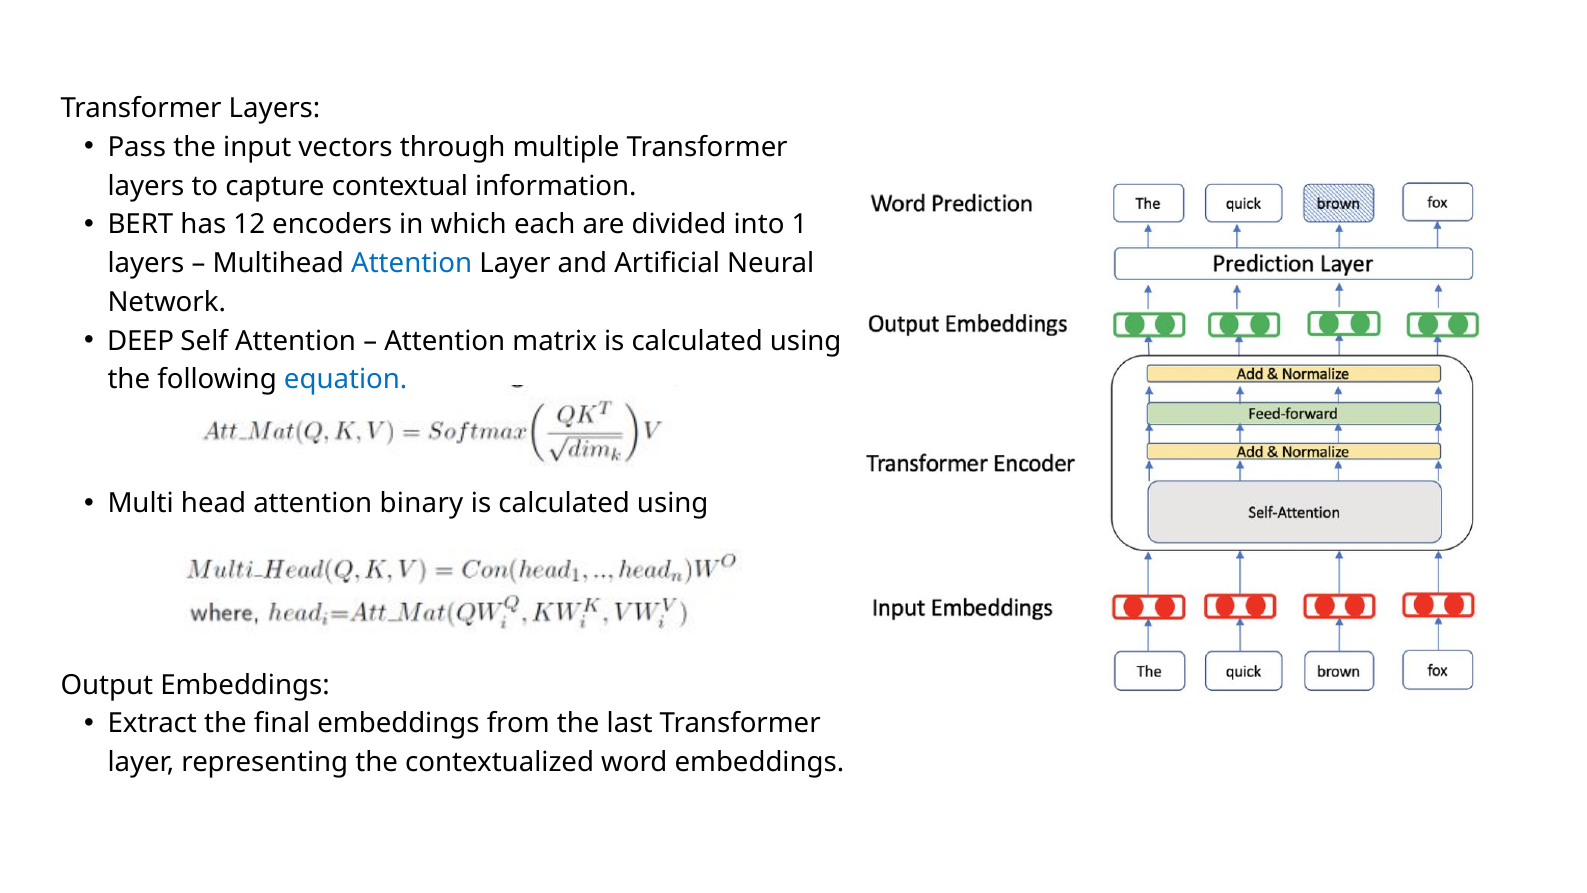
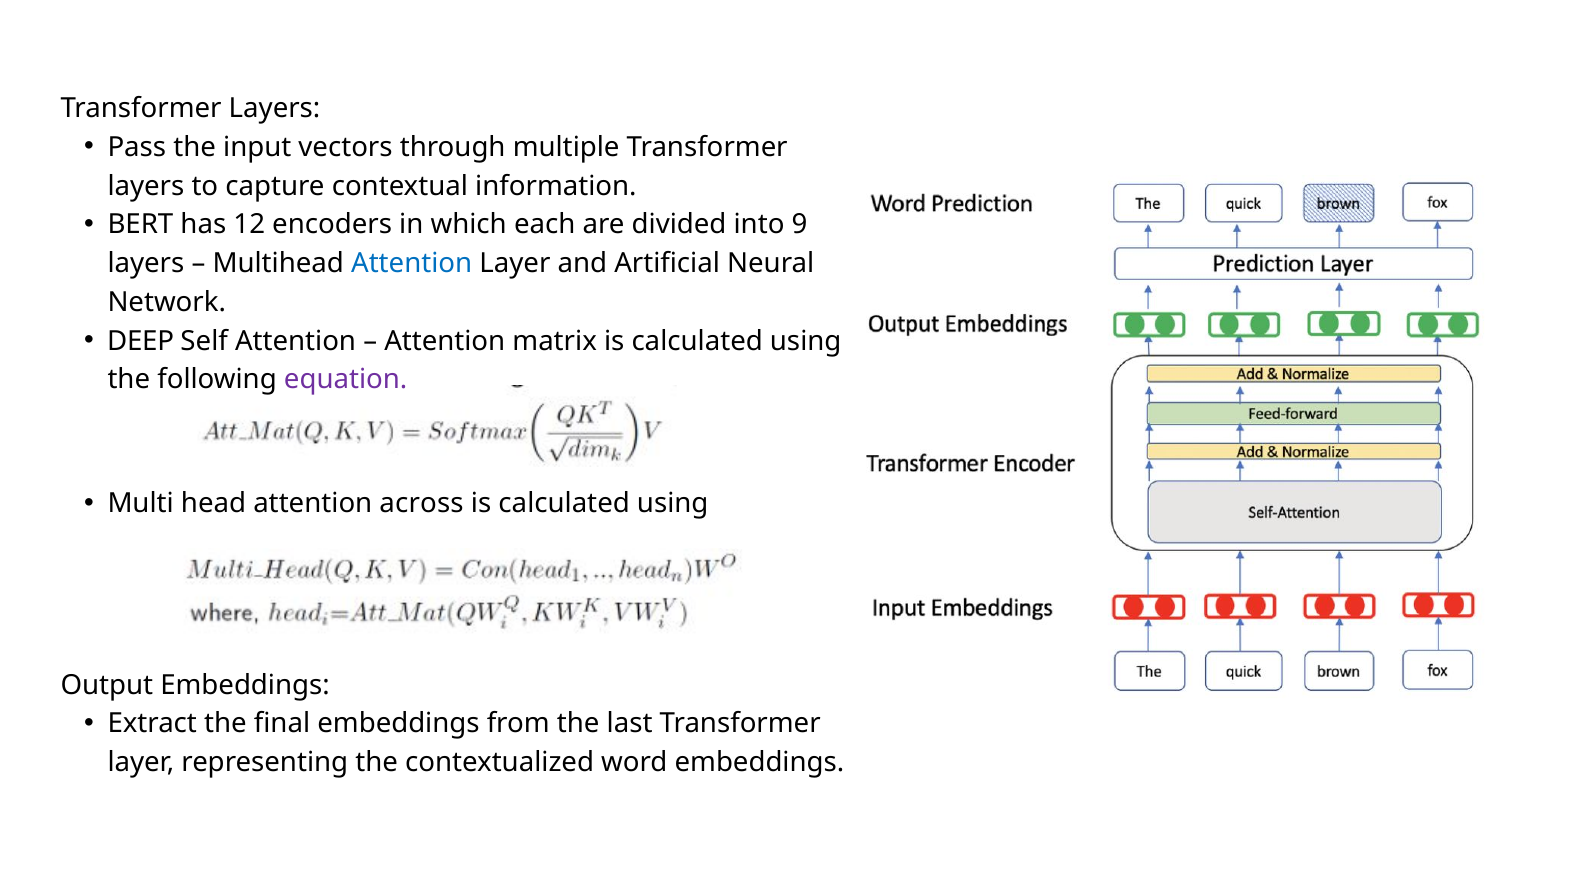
1: 1 -> 9 (800, 225)
equation colour: blue -> purple (346, 380)
binary: binary -> across (422, 504)
